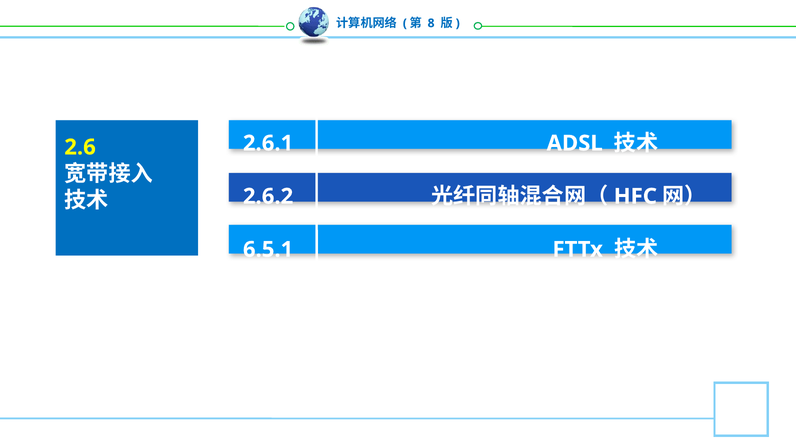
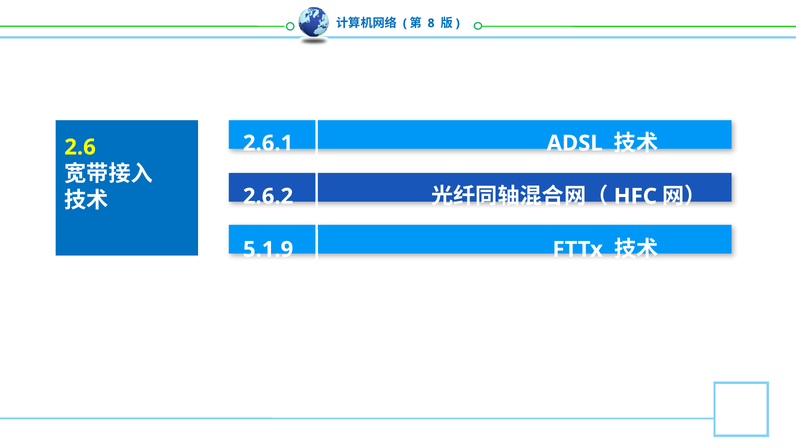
6.5.1: 6.5.1 -> 5.1.9 (268, 249)
